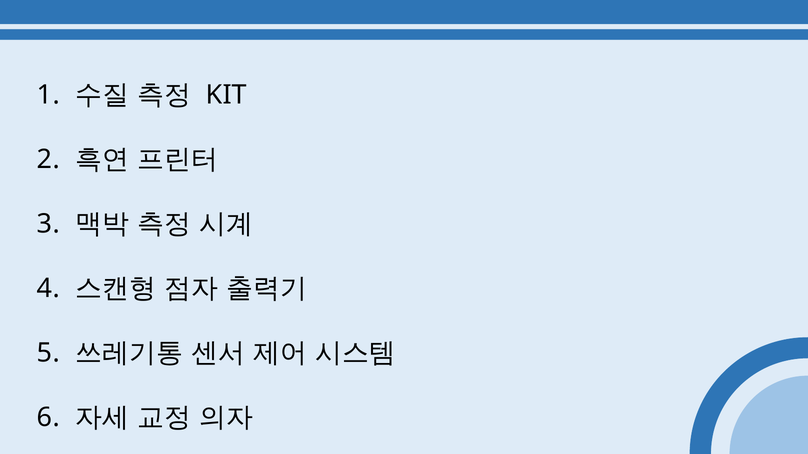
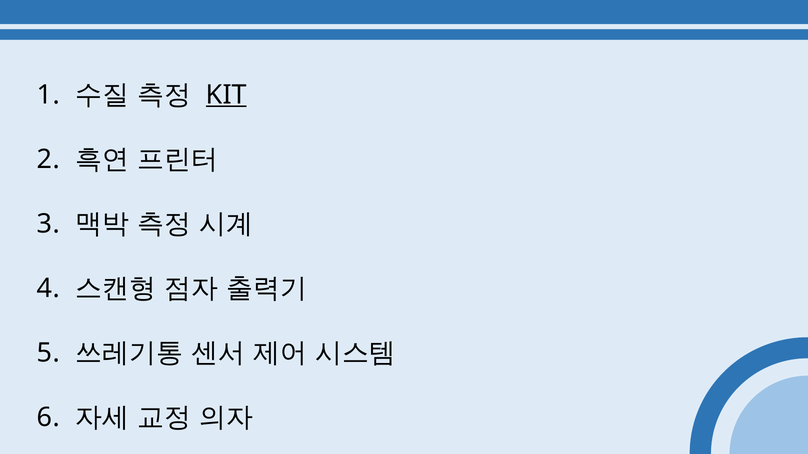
KIT underline: none -> present (226, 95)
